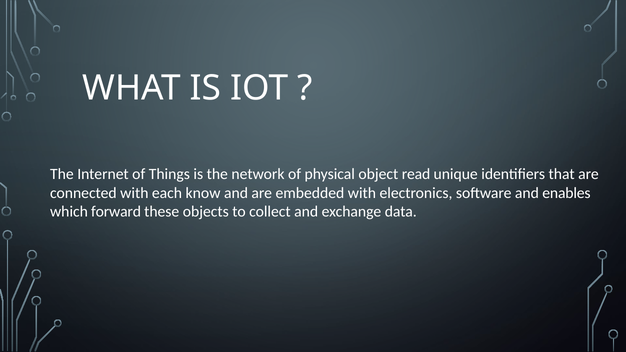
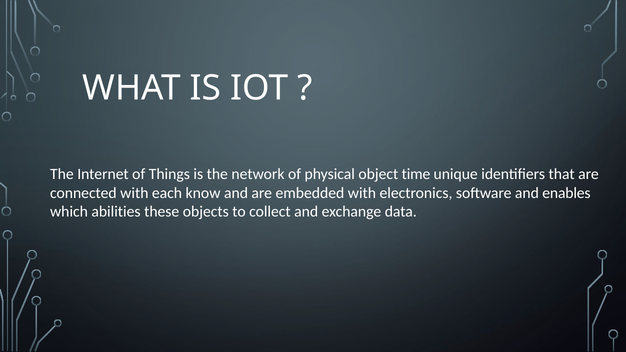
read: read -> time (416, 174)
forward: forward -> abilities (116, 212)
